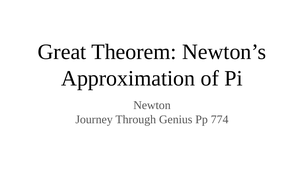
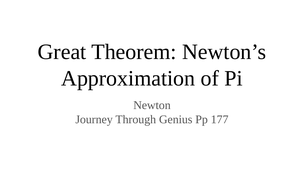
774: 774 -> 177 (220, 119)
